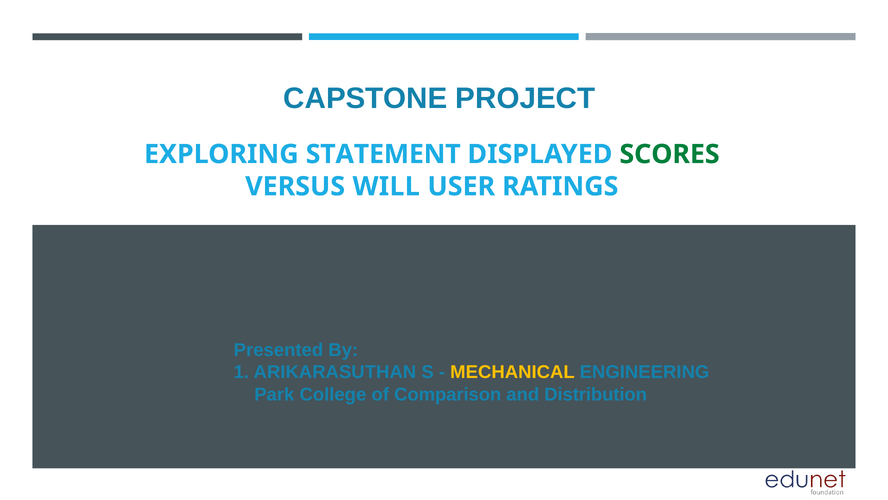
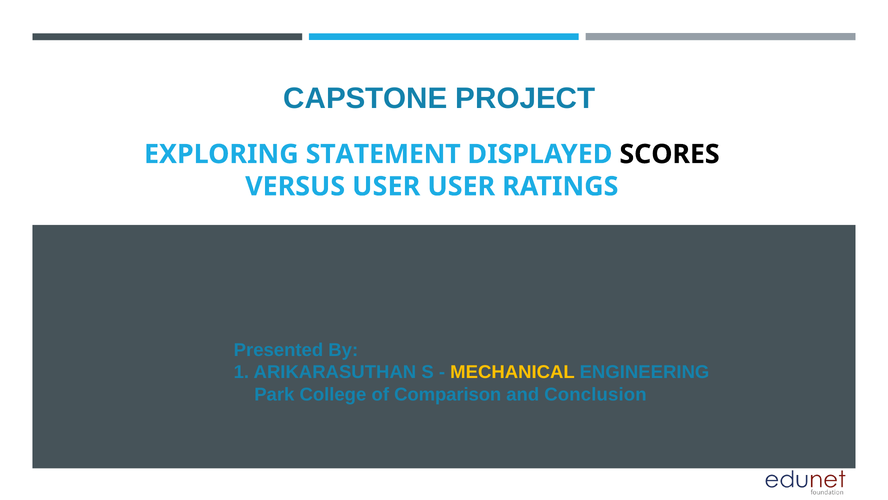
SCORES colour: green -> black (670, 154)
VERSUS WILL: WILL -> USER (386, 186)
Distribution: Distribution -> Conclusion (595, 394)
